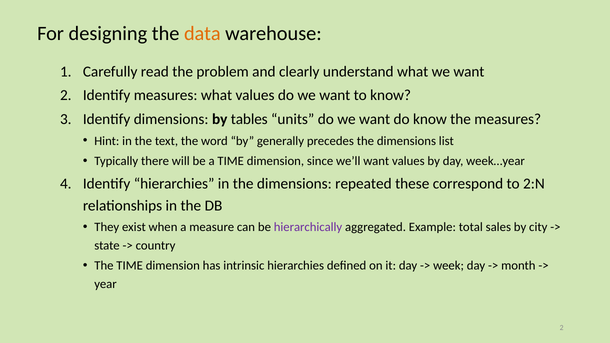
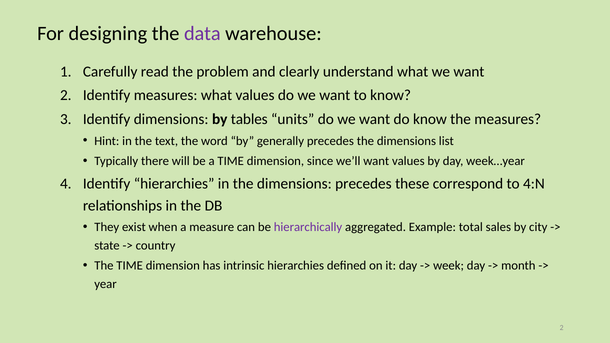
data colour: orange -> purple (202, 33)
dimensions repeated: repeated -> precedes (363, 184)
2:N: 2:N -> 4:N (534, 184)
